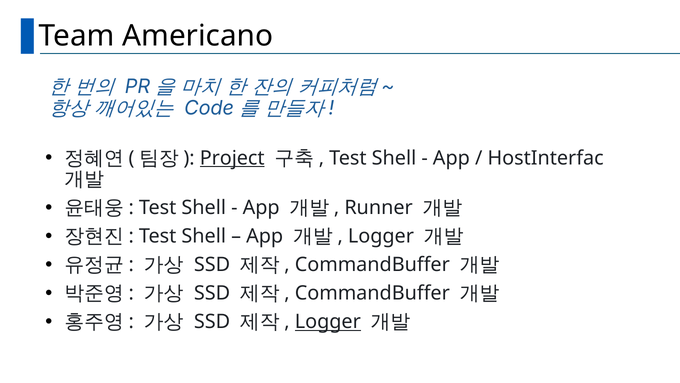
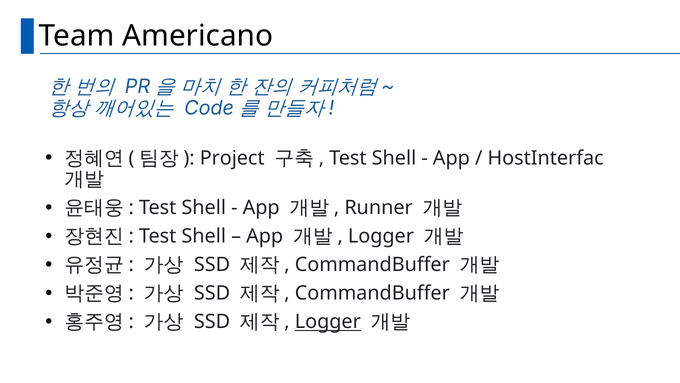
Project underline: present -> none (232, 158)
